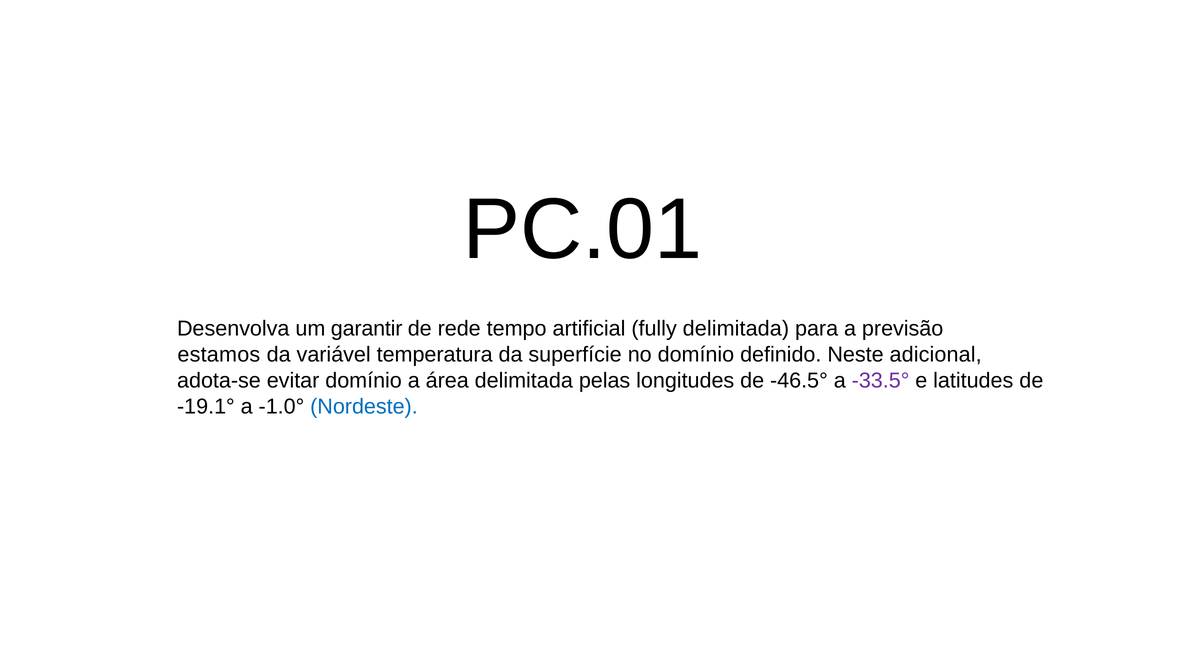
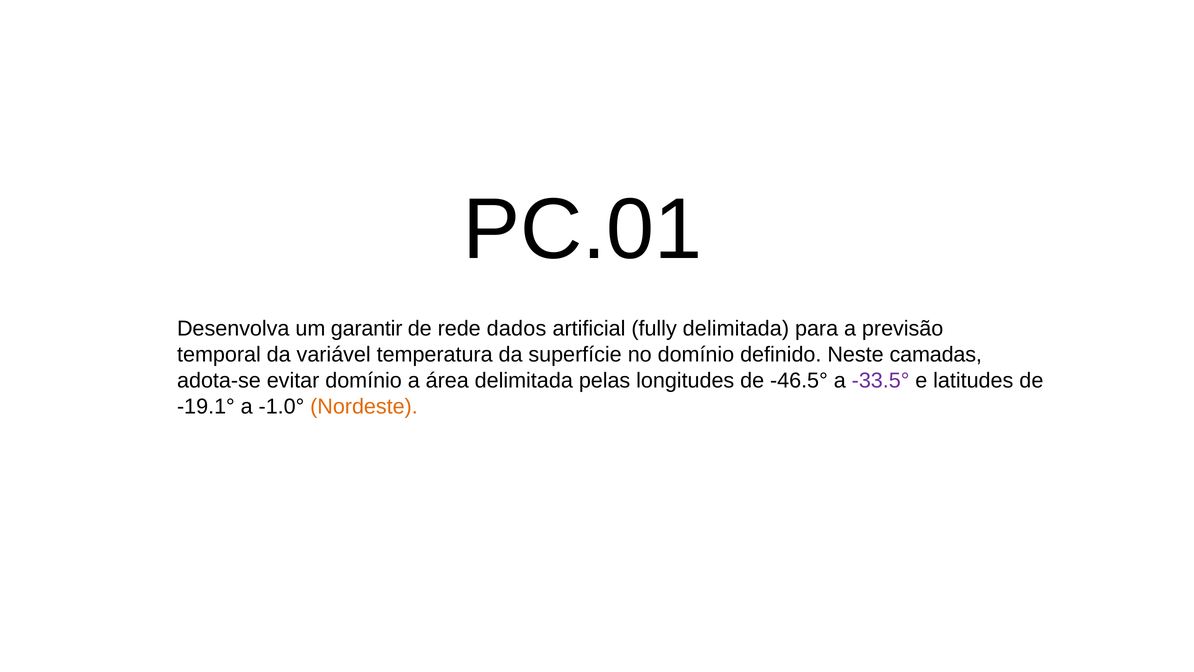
tempo: tempo -> dados (517, 329)
estamos: estamos -> temporal (219, 354)
adicional: adicional -> camadas (936, 354)
Nordeste colour: blue -> orange (364, 406)
